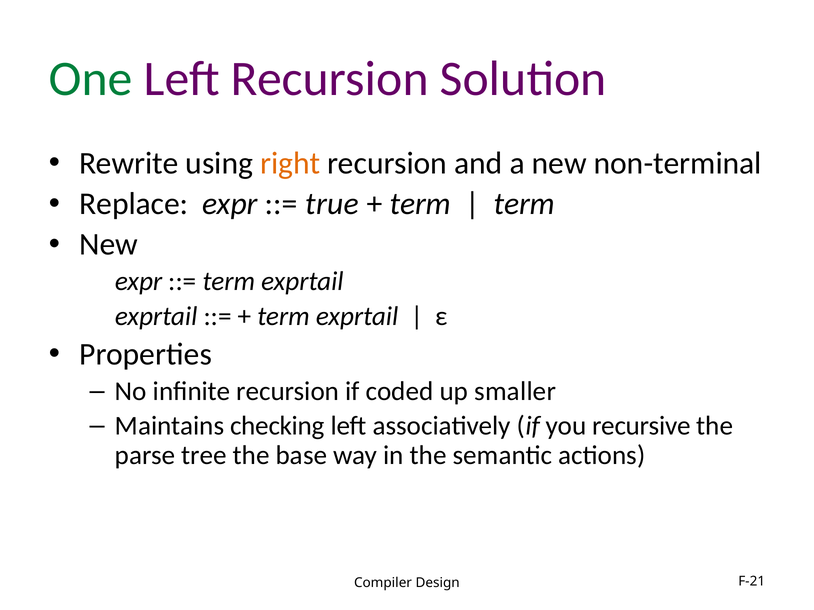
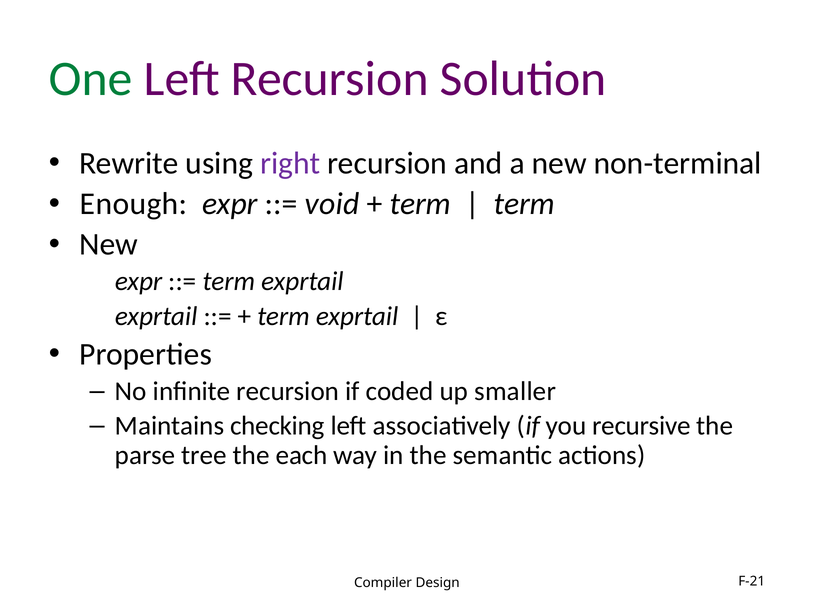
right colour: orange -> purple (290, 163)
Replace: Replace -> Enough (134, 204)
true: true -> void (332, 204)
base: base -> each (302, 456)
